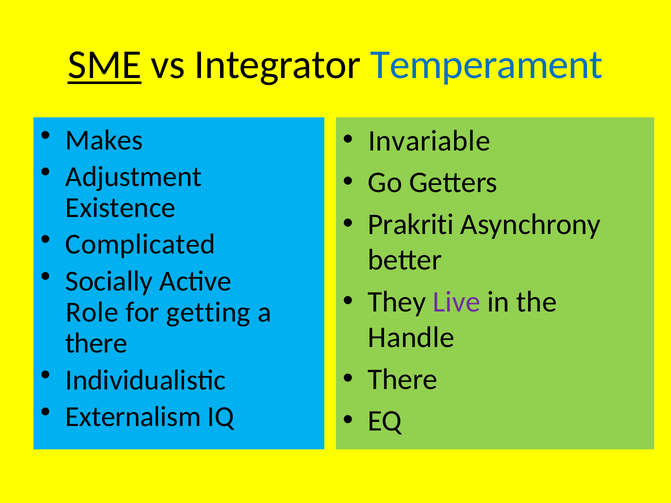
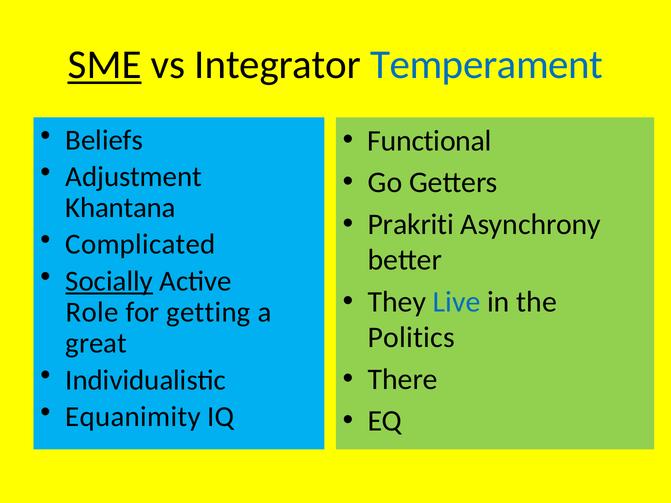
Makes: Makes -> Beliefs (104, 140)
Invariable: Invariable -> Functional (430, 141)
Existence: Existence -> Khantana (121, 208)
Socially underline: none -> present (109, 281)
Live colour: purple -> blue (457, 302)
Handle: Handle -> Politics (411, 338)
there: there -> great (96, 344)
Externalism: Externalism -> Equanimity (133, 417)
